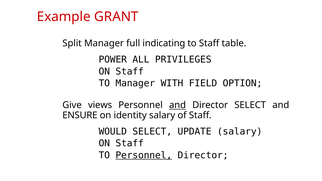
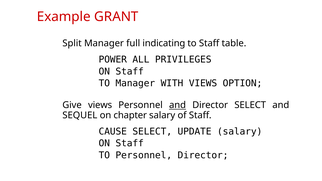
WITH FIELD: FIELD -> VIEWS (203, 83)
ENSURE: ENSURE -> SEQUEL (80, 115)
identity: identity -> chapter (130, 115)
WOULD: WOULD -> CAUSE (113, 132)
Personnel underline: present -> none (144, 155)
